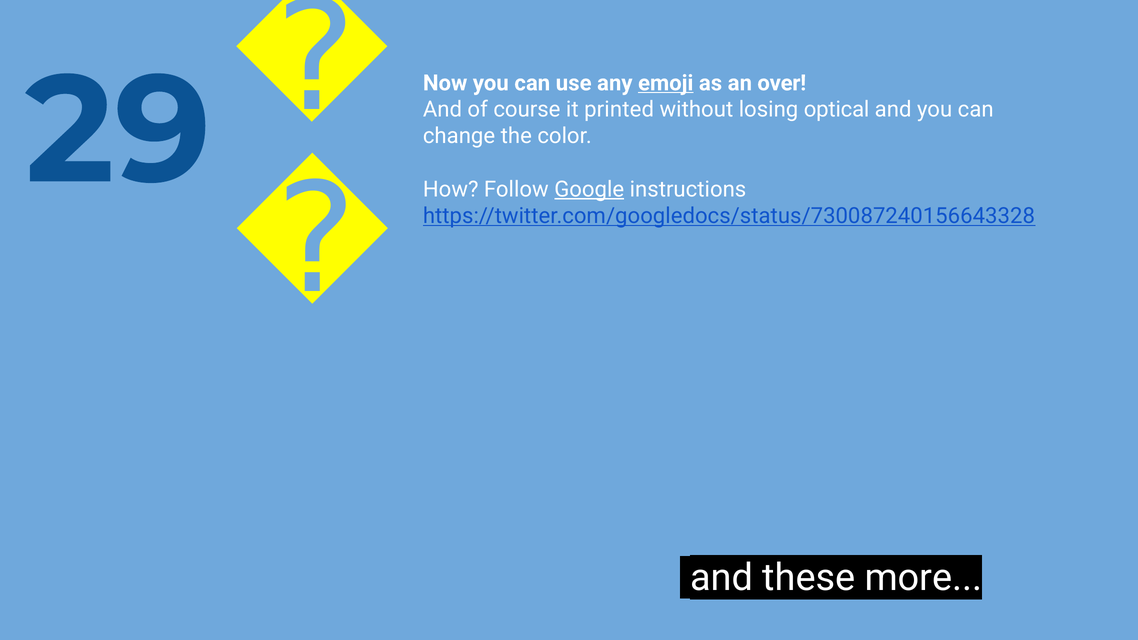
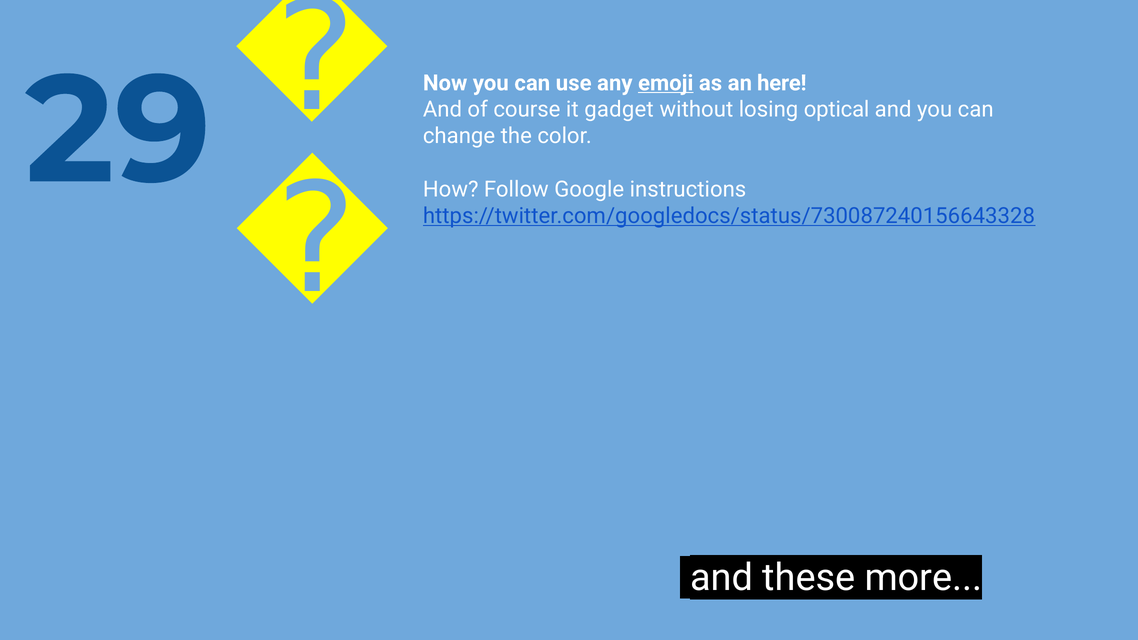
over: over -> here (782, 83)
printed: printed -> gadget (619, 110)
Google underline: present -> none (589, 189)
